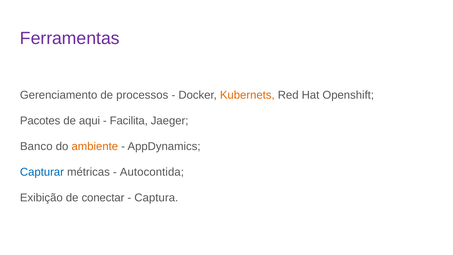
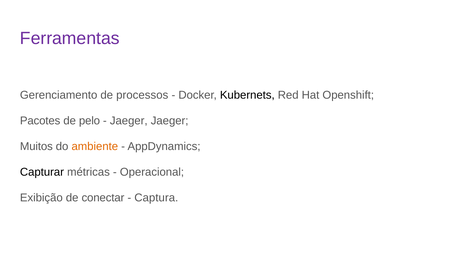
Kubernets colour: orange -> black (247, 95)
aqui: aqui -> pelo (90, 121)
Facilita: Facilita -> Jaeger (129, 121)
Banco: Banco -> Muitos (36, 146)
Capturar colour: blue -> black (42, 172)
Autocontida: Autocontida -> Operacional (152, 172)
